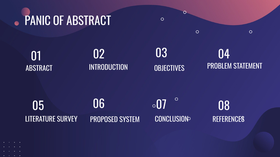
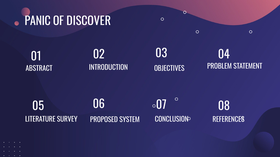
OF ABSTRACT: ABSTRACT -> DISCOVER (89, 21)
